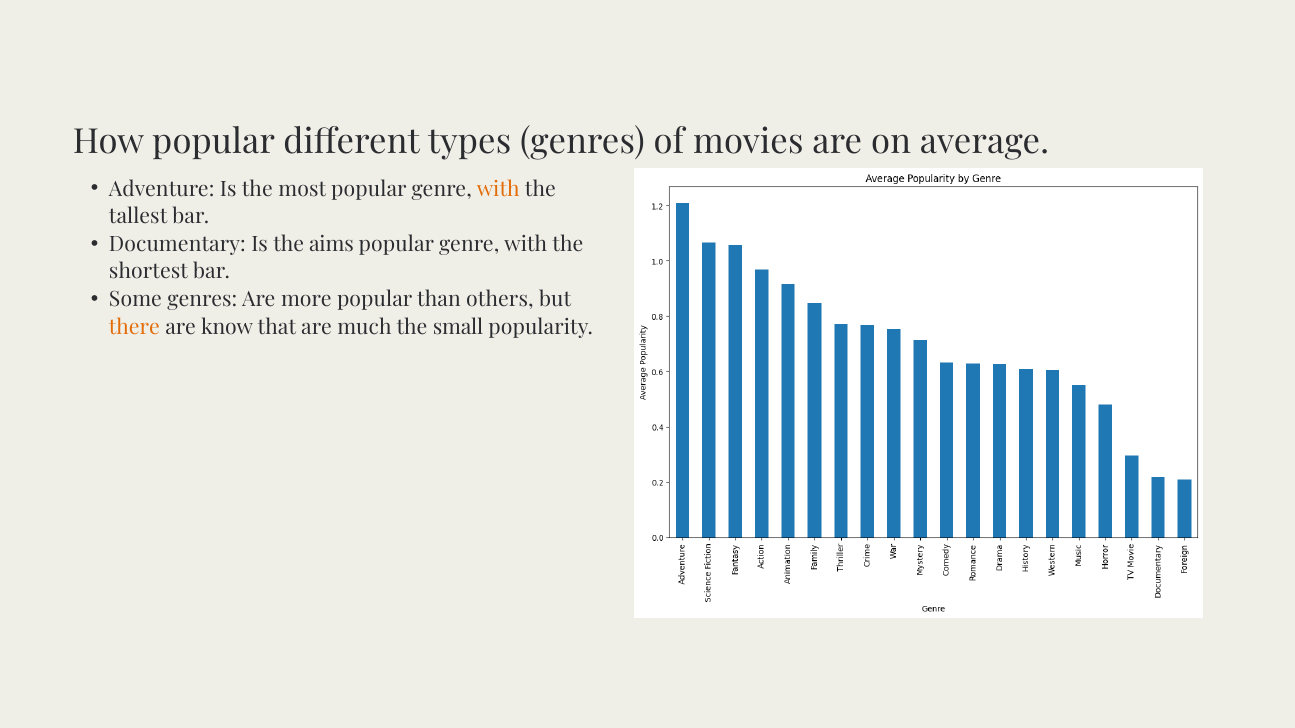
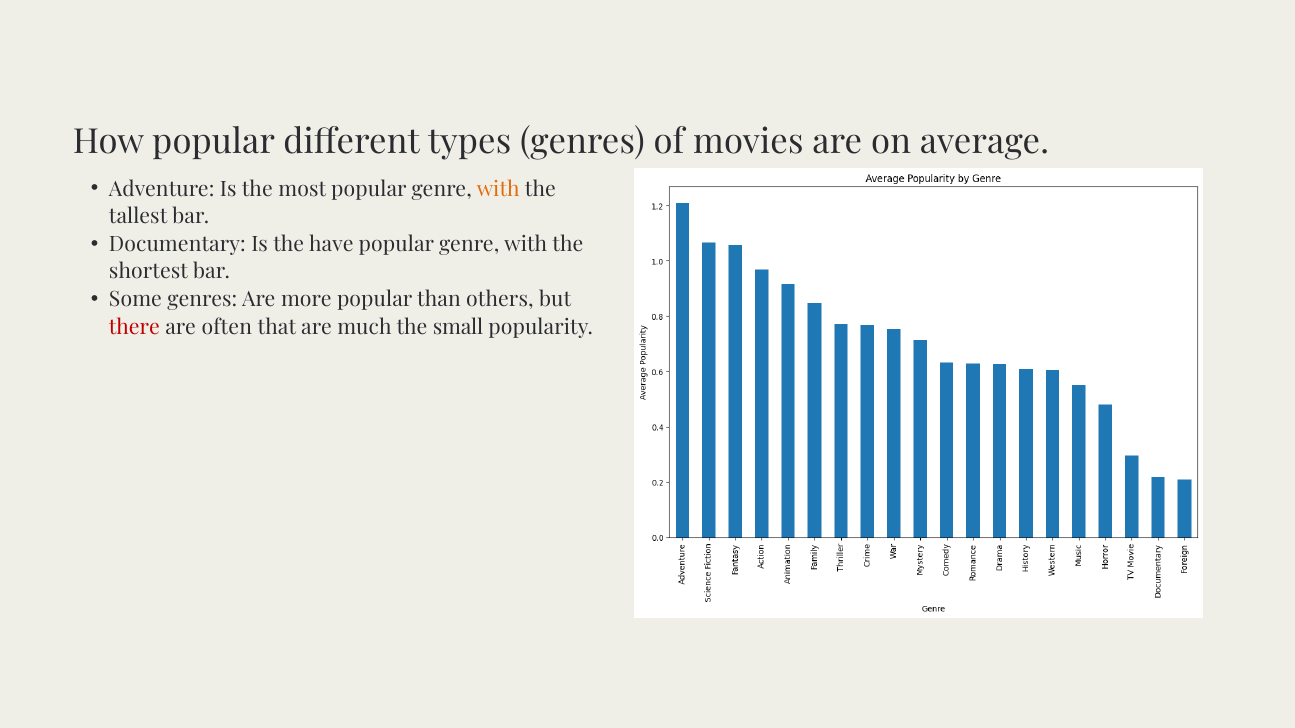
aims: aims -> have (331, 245)
there colour: orange -> red (134, 327)
know: know -> often (227, 327)
